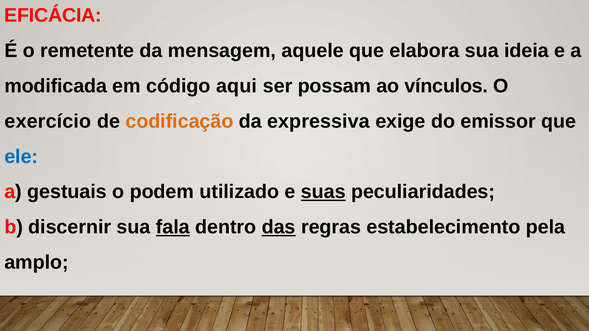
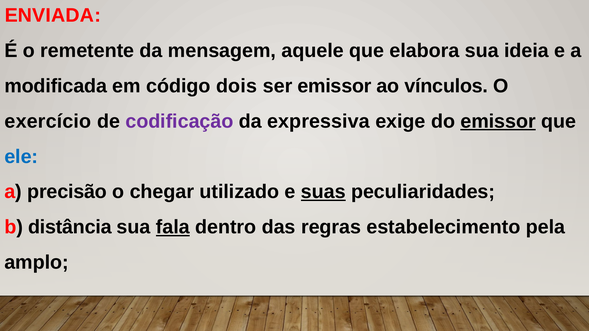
EFICÁCIA: EFICÁCIA -> ENVIADA (53, 15)
aqui: aqui -> dois (237, 86)
ser possam: possam -> emissor (334, 86)
codificação colour: orange -> purple (179, 121)
emissor underline: none -> present (498, 121)
gestuais: gestuais -> precisão (67, 192)
podem: podem -> chegar (162, 192)
discernir: discernir -> distância (70, 227)
das underline: present -> none (279, 227)
